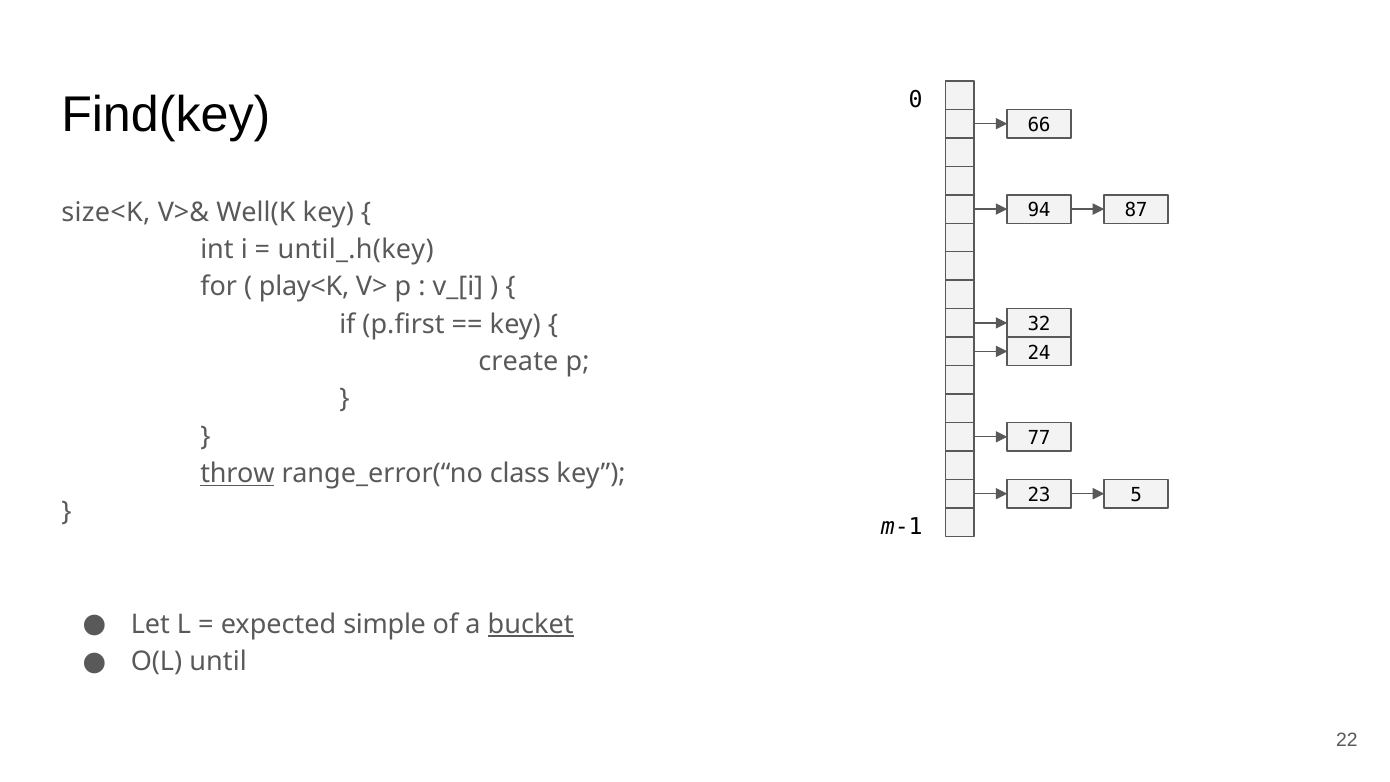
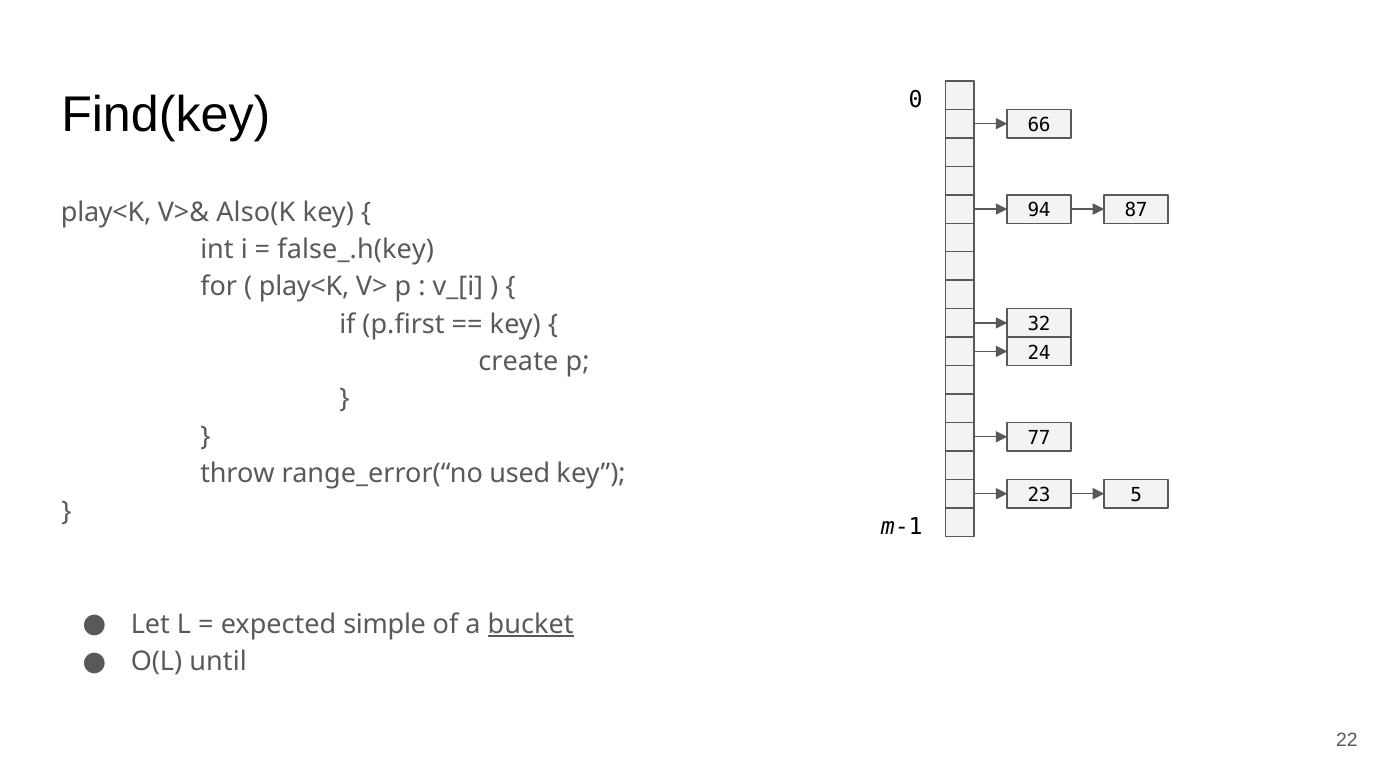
size<K: size<K -> play<K (106, 212)
Well(K: Well(K -> Also(K (256, 212)
until_.h(key: until_.h(key -> false_.h(key (356, 249)
throw underline: present -> none (237, 474)
class: class -> used (520, 474)
